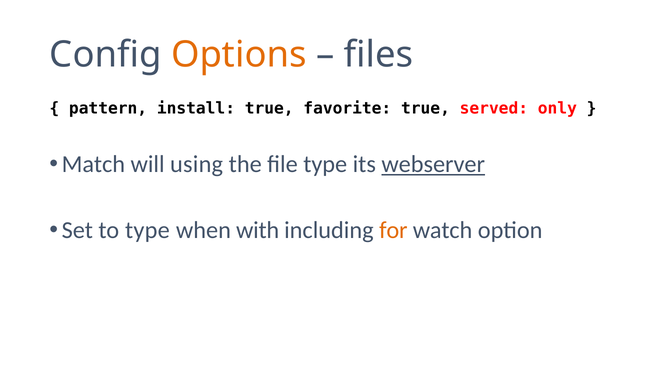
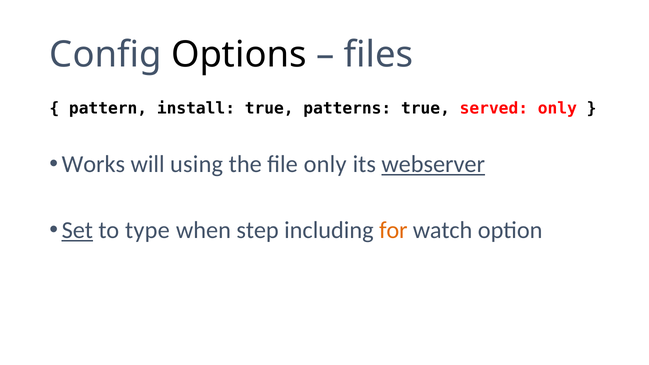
Options colour: orange -> black (239, 54)
favorite: favorite -> patterns (347, 108)
Match: Match -> Works (93, 164)
file type: type -> only (325, 164)
Set underline: none -> present (77, 230)
with: with -> step (258, 230)
